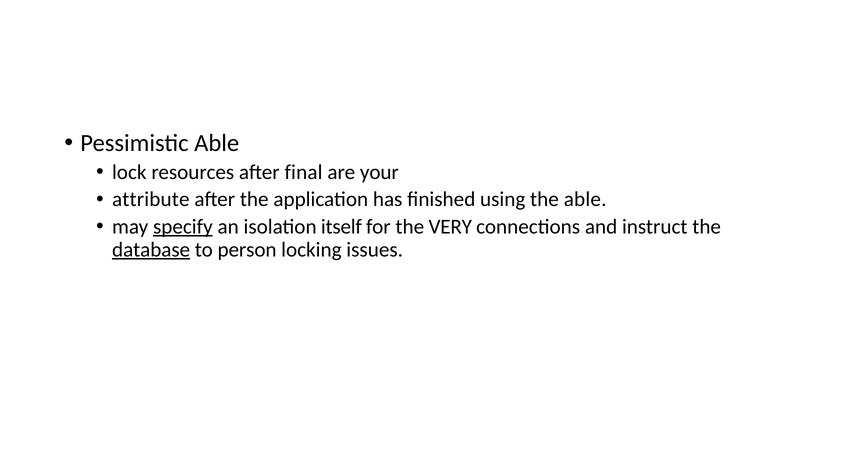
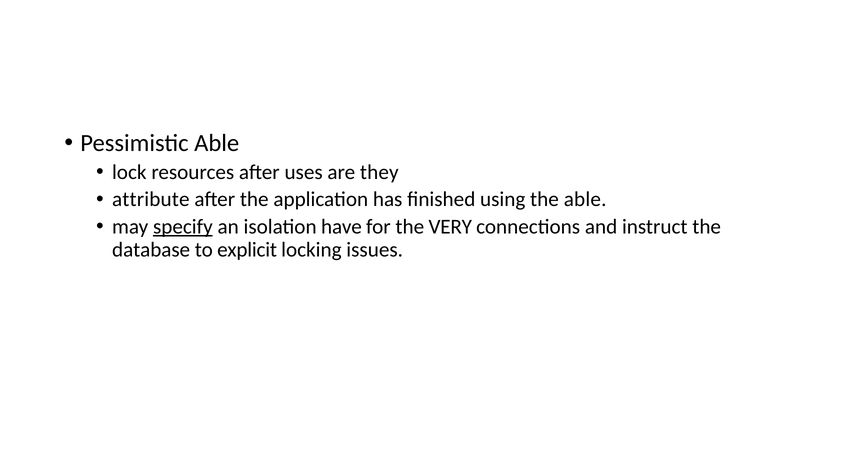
final: final -> uses (304, 172)
your: your -> they (379, 172)
itself: itself -> have (341, 227)
database underline: present -> none (151, 249)
person: person -> explicit (247, 249)
